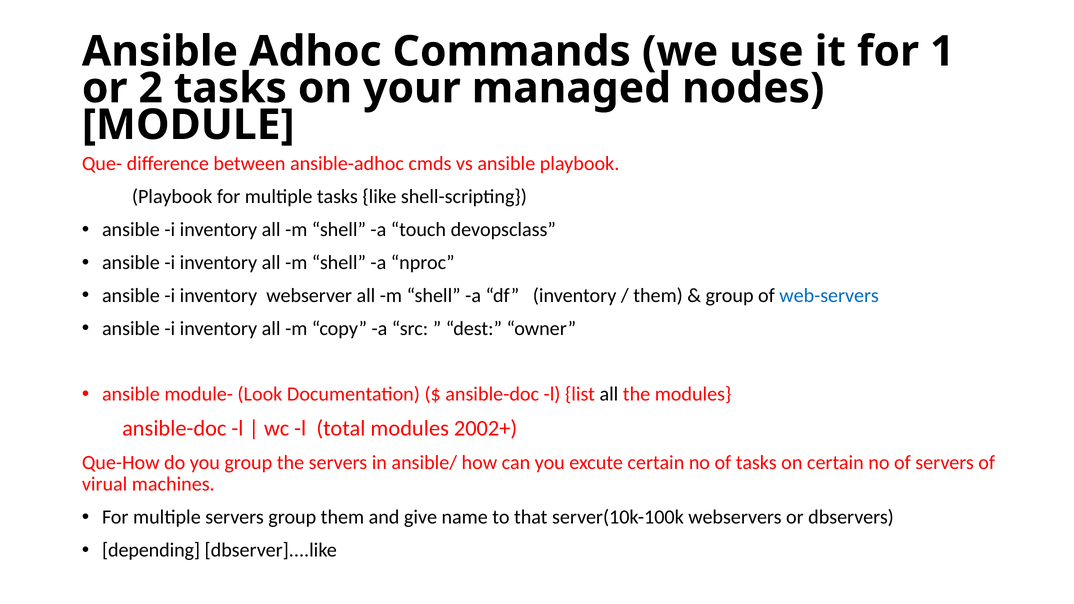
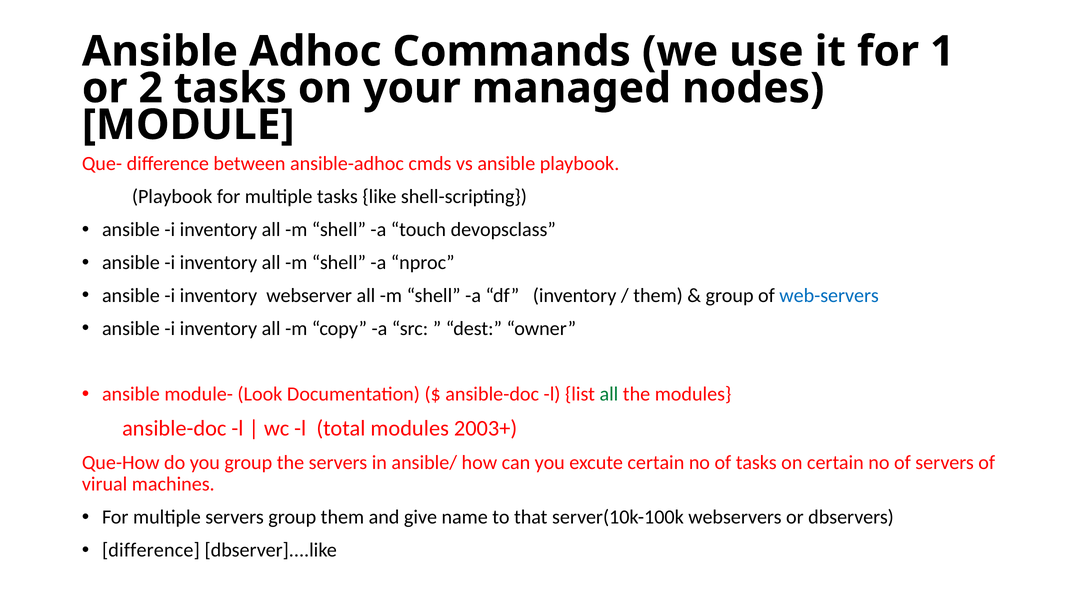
all colour: black -> green (609, 394)
2002+: 2002+ -> 2003+ (486, 428)
depending: depending -> difference (151, 550)
